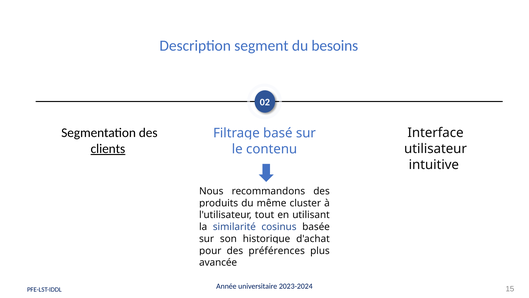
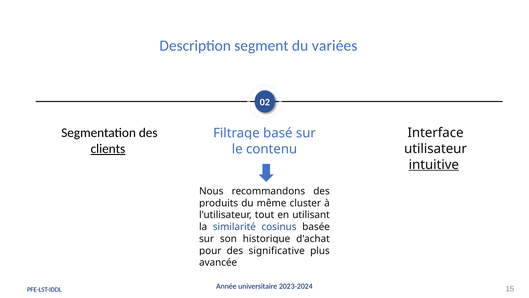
besoins: besoins -> variées (335, 46)
intuitive underline: none -> present (434, 164)
préférences: préférences -> significative (277, 250)
